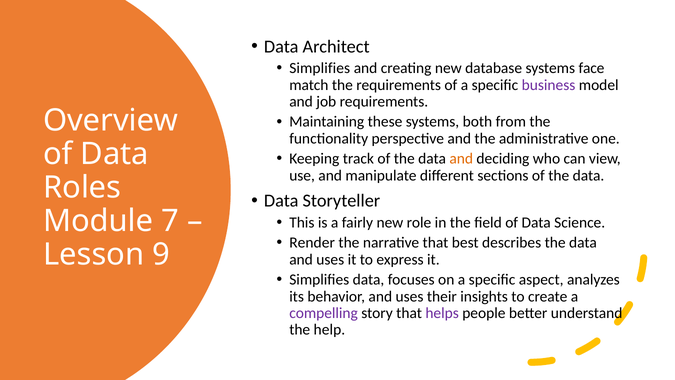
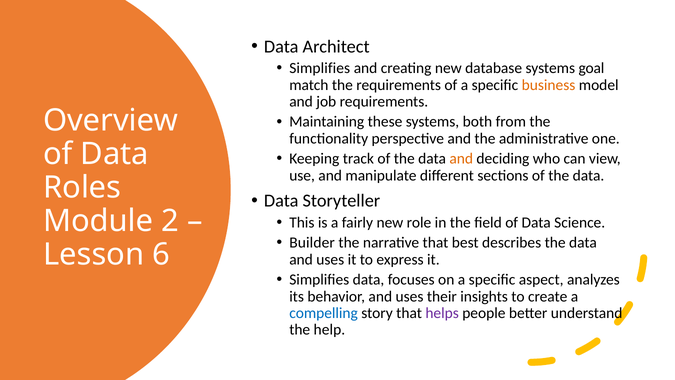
face: face -> goal (591, 68)
business colour: purple -> orange (549, 85)
7: 7 -> 2 (170, 221)
Render: Render -> Builder (312, 243)
9: 9 -> 6 (161, 254)
compelling colour: purple -> blue (324, 313)
